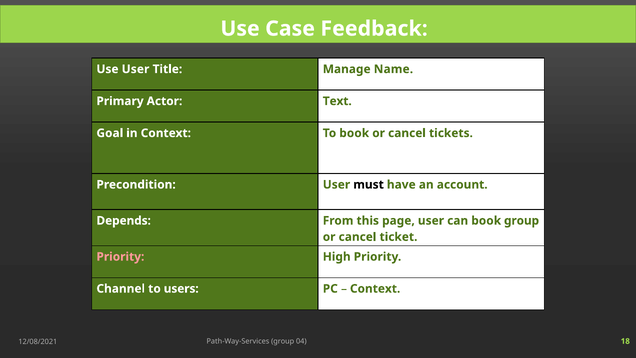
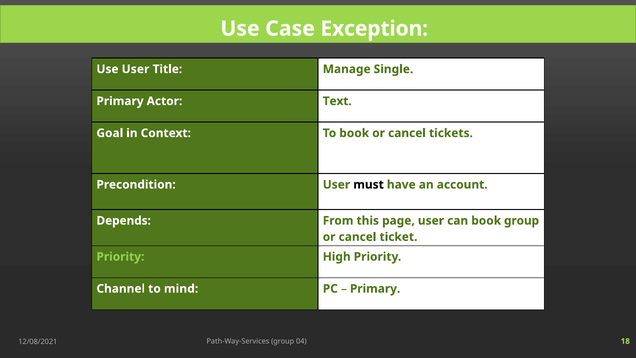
Feedback: Feedback -> Exception (374, 29)
Name: Name -> Single (393, 69)
Priority colour: pink -> light green (120, 257)
users: users -> mind (181, 289)
Context: Context -> Primary (375, 289)
